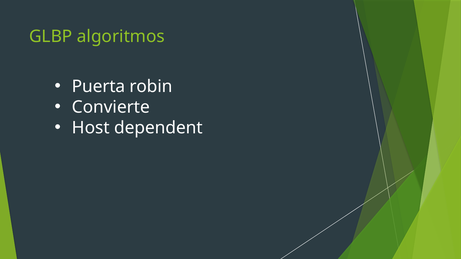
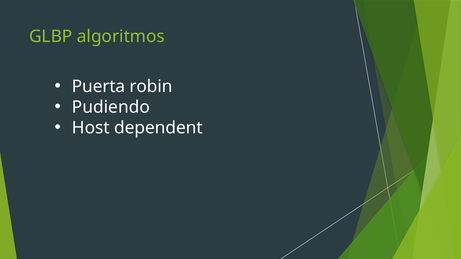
Convierte: Convierte -> Pudiendo (111, 107)
